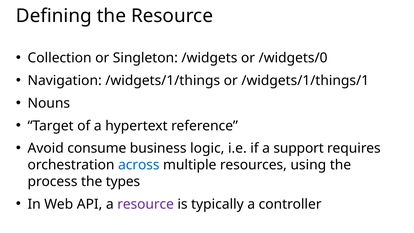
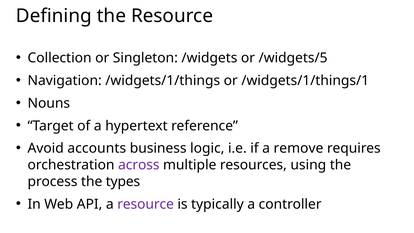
/widgets/0: /widgets/0 -> /widgets/5 (293, 58)
consume: consume -> accounts (97, 148)
support: support -> remove (298, 148)
across colour: blue -> purple (139, 165)
